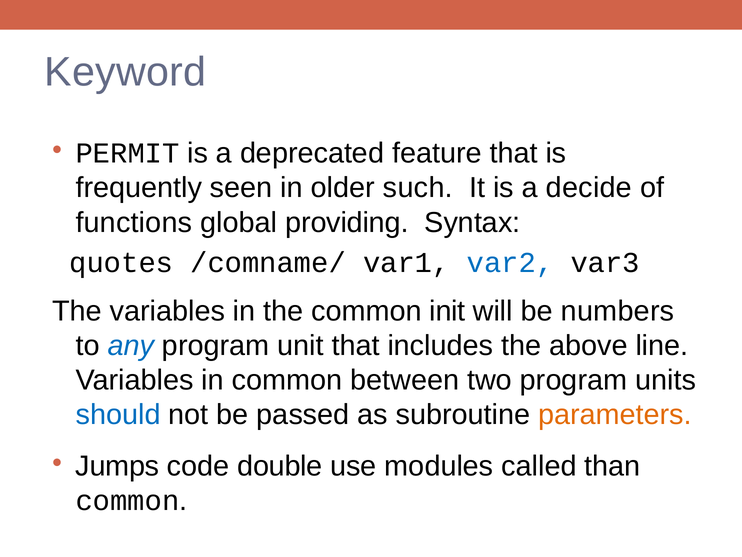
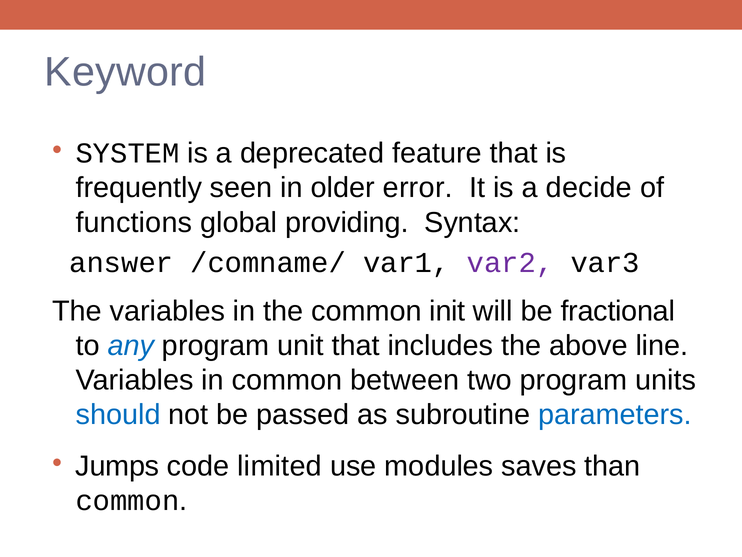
PERMIT: PERMIT -> SYSTEM (128, 153)
such: such -> error (418, 188)
quotes: quotes -> answer (121, 263)
var2 colour: blue -> purple (510, 263)
numbers: numbers -> fractional (618, 311)
parameters colour: orange -> blue (615, 415)
double: double -> limited (280, 466)
called: called -> saves (539, 466)
